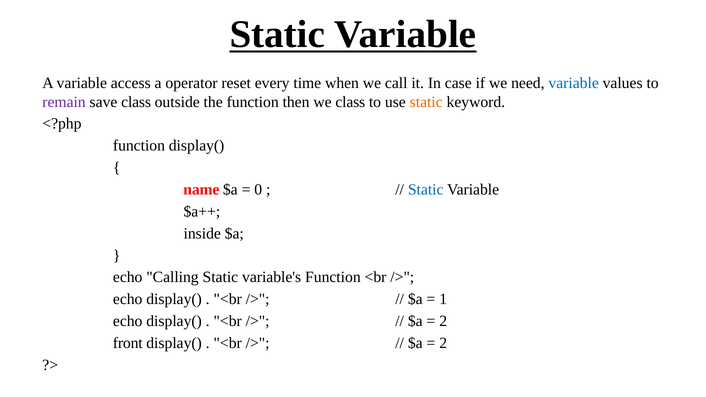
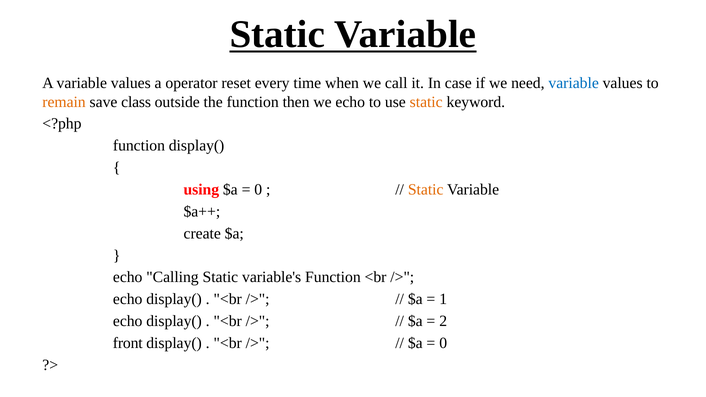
A variable access: access -> values (131, 83)
remain colour: purple -> orange (64, 102)
we class: class -> echo (350, 102)
name: name -> using (201, 190)
Static colour: blue -> orange (426, 190)
inside: inside -> create (202, 234)
2: 2 -> 0 (443, 343)
